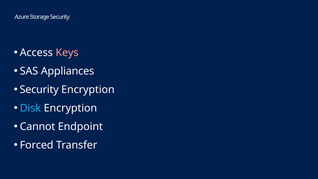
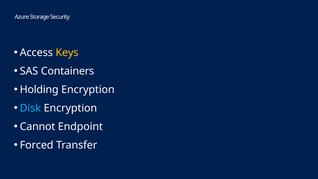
Keys colour: pink -> yellow (67, 53)
Appliances: Appliances -> Containers (68, 71)
Security: Security -> Holding (39, 90)
